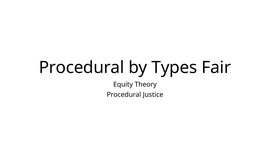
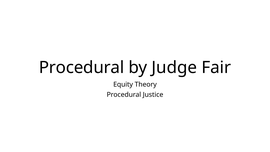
Types: Types -> Judge (174, 67)
